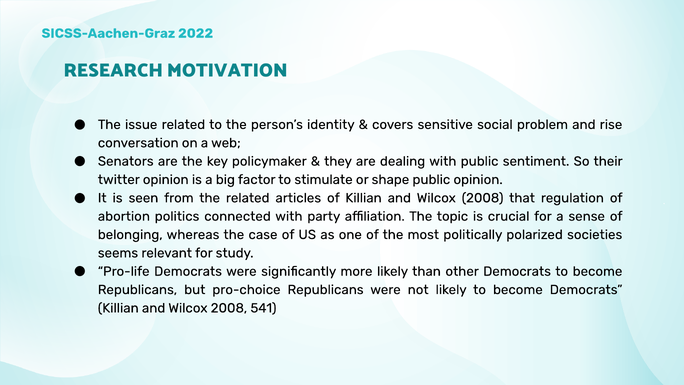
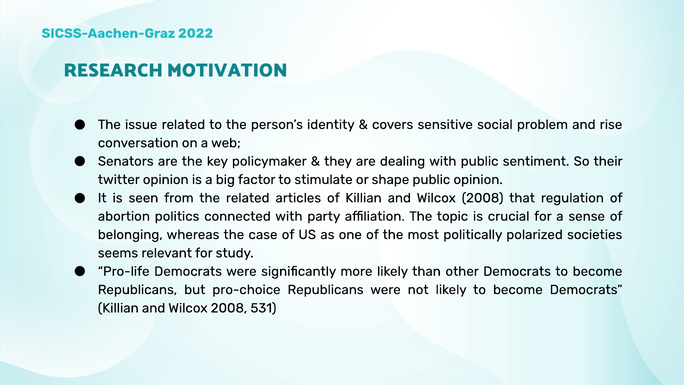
541: 541 -> 531 (263, 308)
